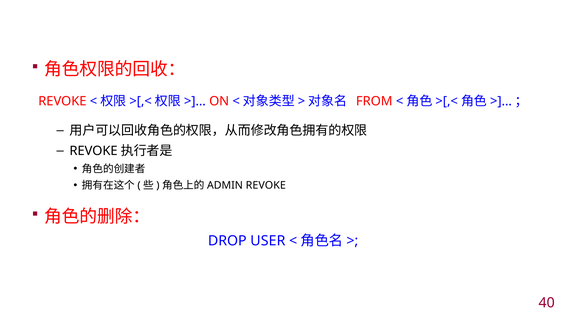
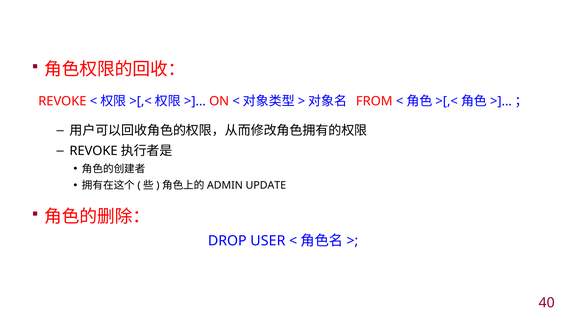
REVOKE: REVOKE -> UPDATE (266, 186)
